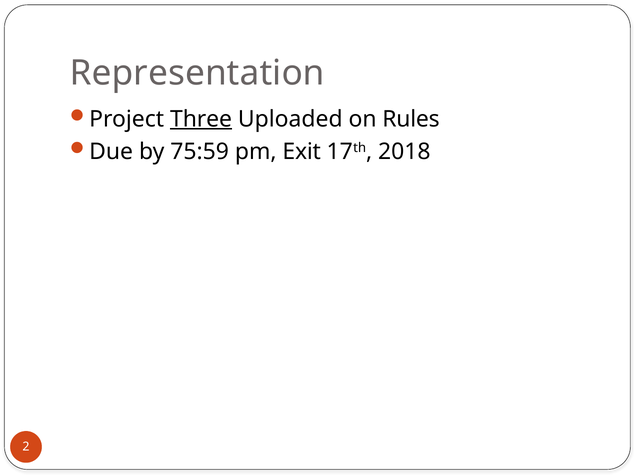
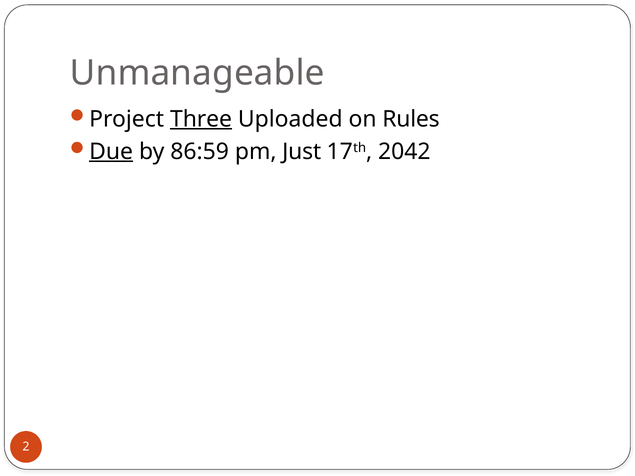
Representation: Representation -> Unmanageable (197, 73)
Due underline: none -> present (111, 152)
75:59: 75:59 -> 86:59 (200, 152)
Exit: Exit -> Just (302, 152)
2018: 2018 -> 2042 (404, 152)
